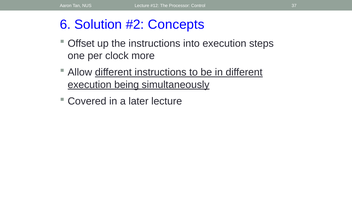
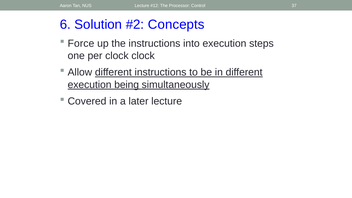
Offset: Offset -> Force (81, 43)
clock more: more -> clock (143, 56)
